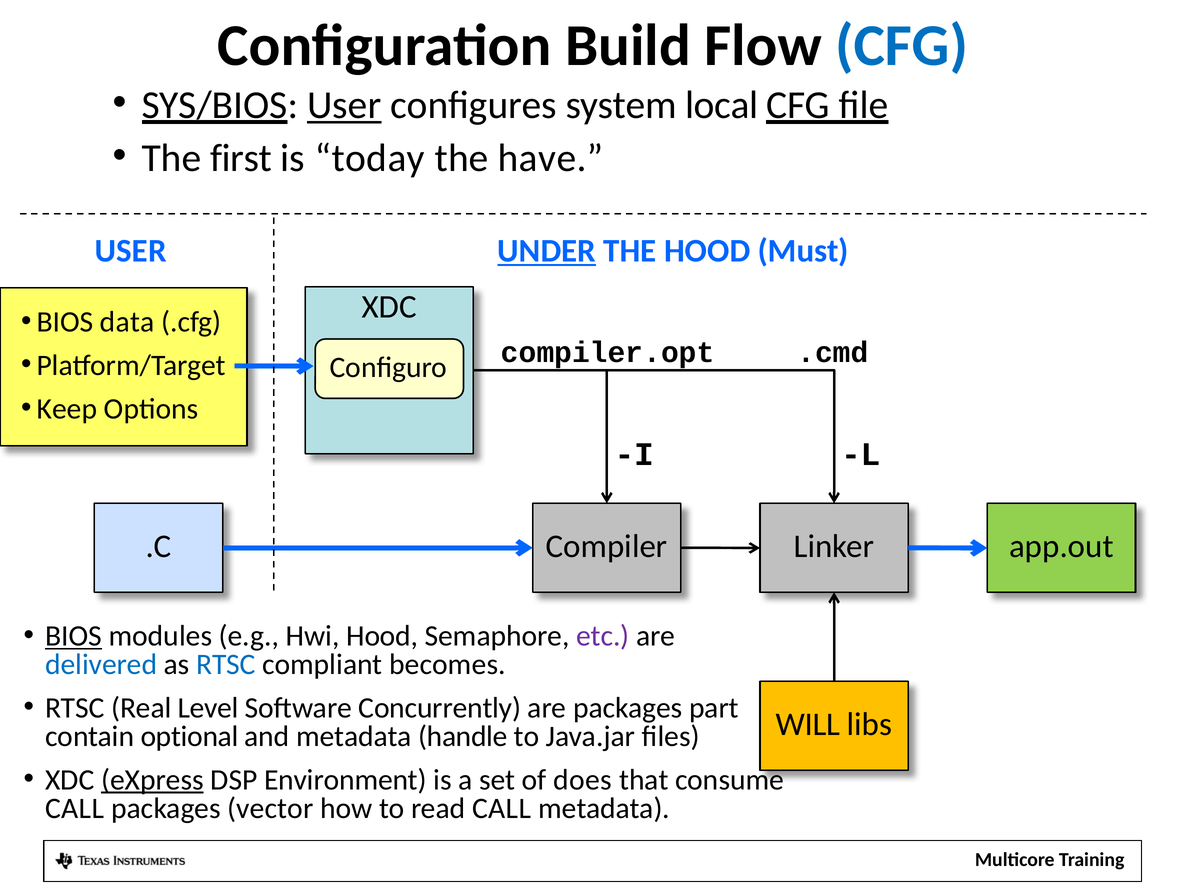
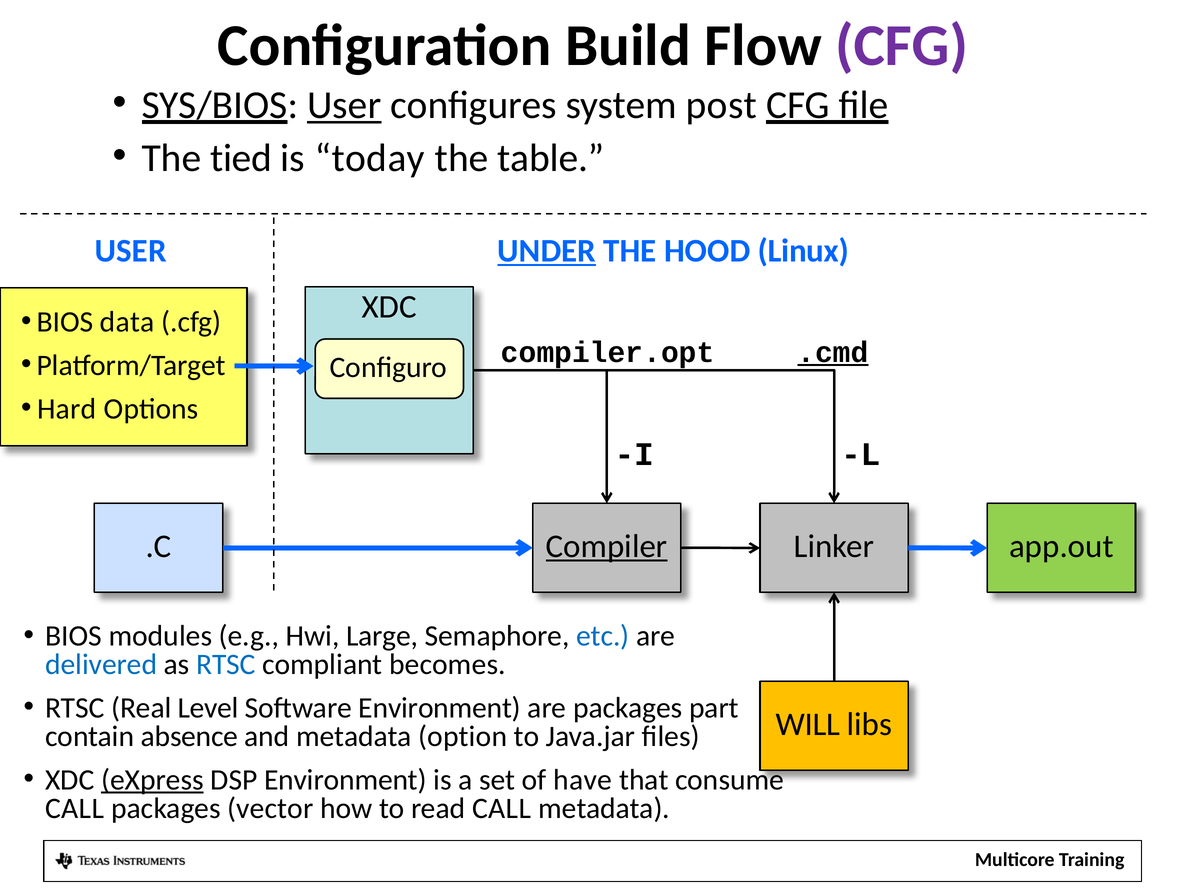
CFG colour: blue -> purple (902, 46)
local: local -> post (721, 105)
first: first -> tied (241, 158)
have: have -> table (551, 158)
Must: Must -> Linux (803, 251)
.cmd underline: none -> present (833, 352)
Keep: Keep -> Hard (67, 409)
Compiler underline: none -> present (607, 546)
BIOS underline: present -> none (74, 636)
Hwi Hood: Hood -> Large (382, 636)
etc colour: purple -> blue (603, 636)
Software Concurrently: Concurrently -> Environment (440, 708)
optional: optional -> absence (190, 736)
handle: handle -> option (463, 736)
does: does -> have (583, 779)
